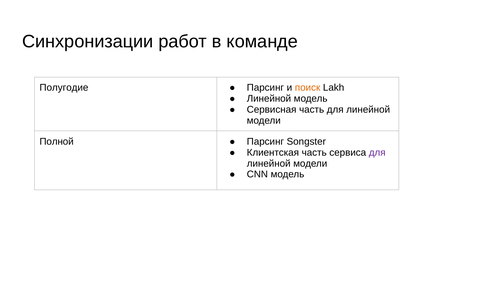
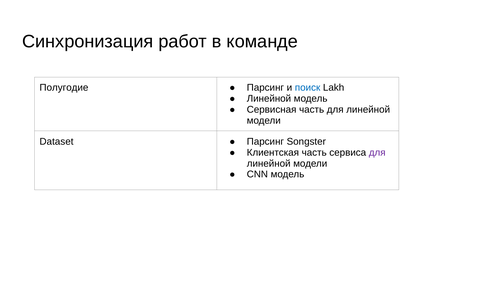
Синхронизации: Синхронизации -> Синхронизация (88, 42)
поиск colour: orange -> blue (308, 88)
Полной: Полной -> Dataset (57, 142)
